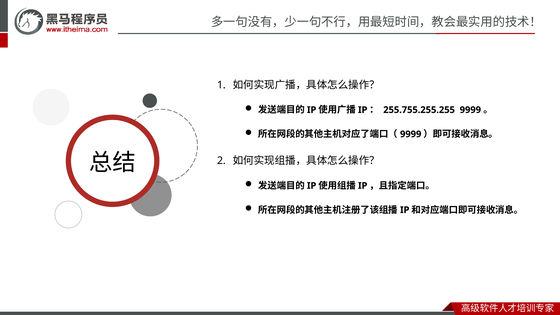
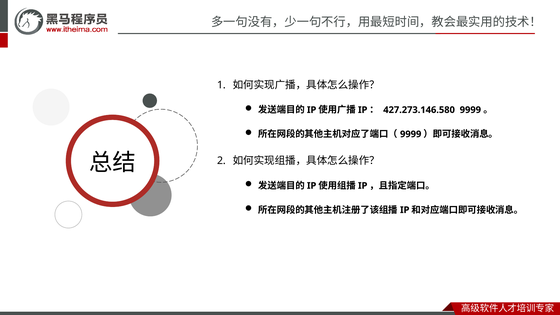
255.755.255.255: 255.755.255.255 -> 427.273.146.580 (419, 110)
